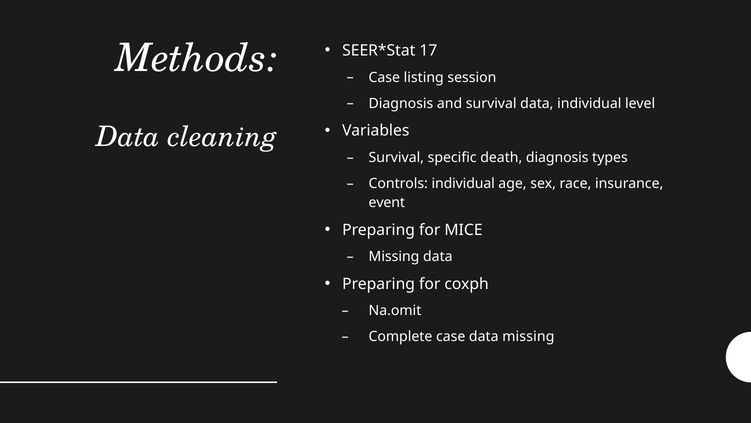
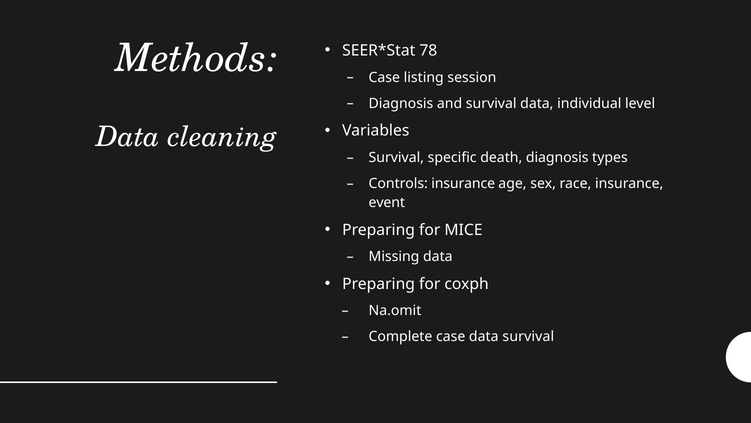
17: 17 -> 78 (428, 51)
Controls individual: individual -> insurance (463, 183)
data missing: missing -> survival (528, 336)
